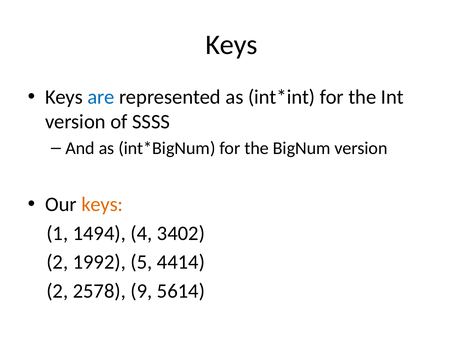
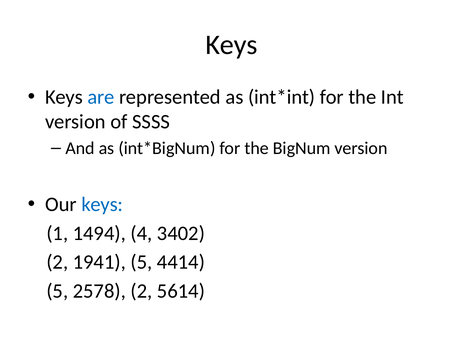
keys colour: orange -> blue (102, 205)
1992: 1992 -> 1941 (99, 262)
2: 2 -> 5 (57, 291)
2578 9: 9 -> 2 (141, 291)
